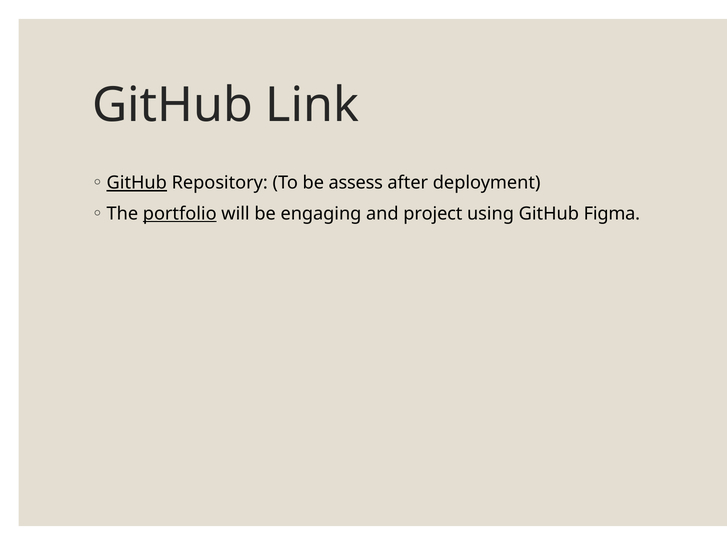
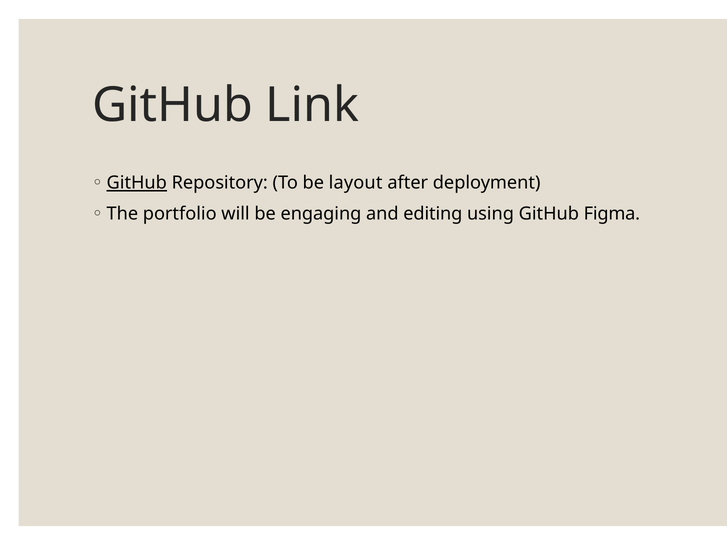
assess: assess -> layout (356, 183)
portfolio underline: present -> none (180, 214)
project: project -> editing (433, 214)
